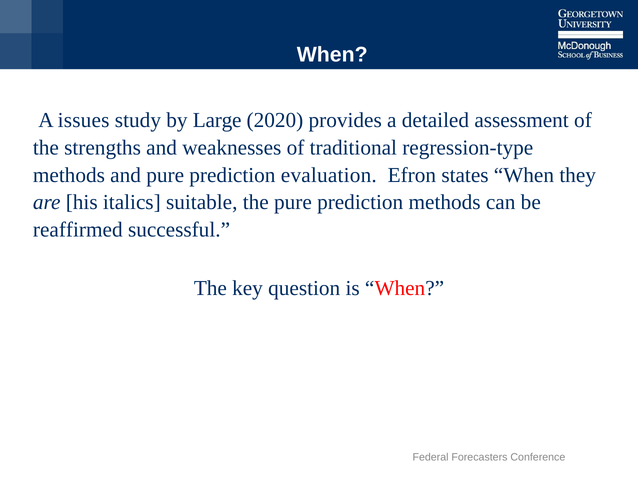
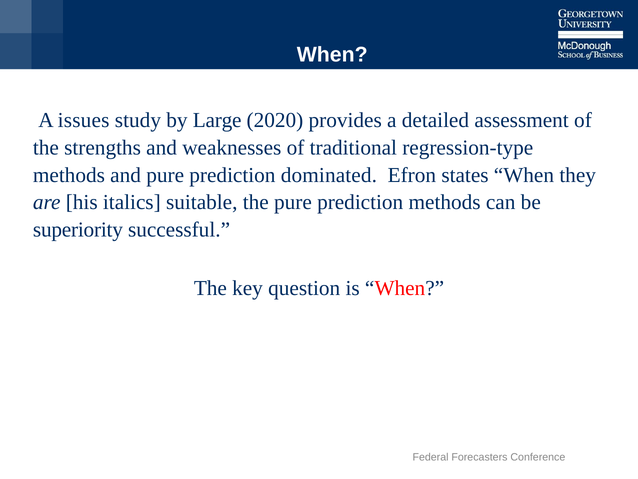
evaluation: evaluation -> dominated (329, 175)
reaffirmed: reaffirmed -> superiority (78, 229)
